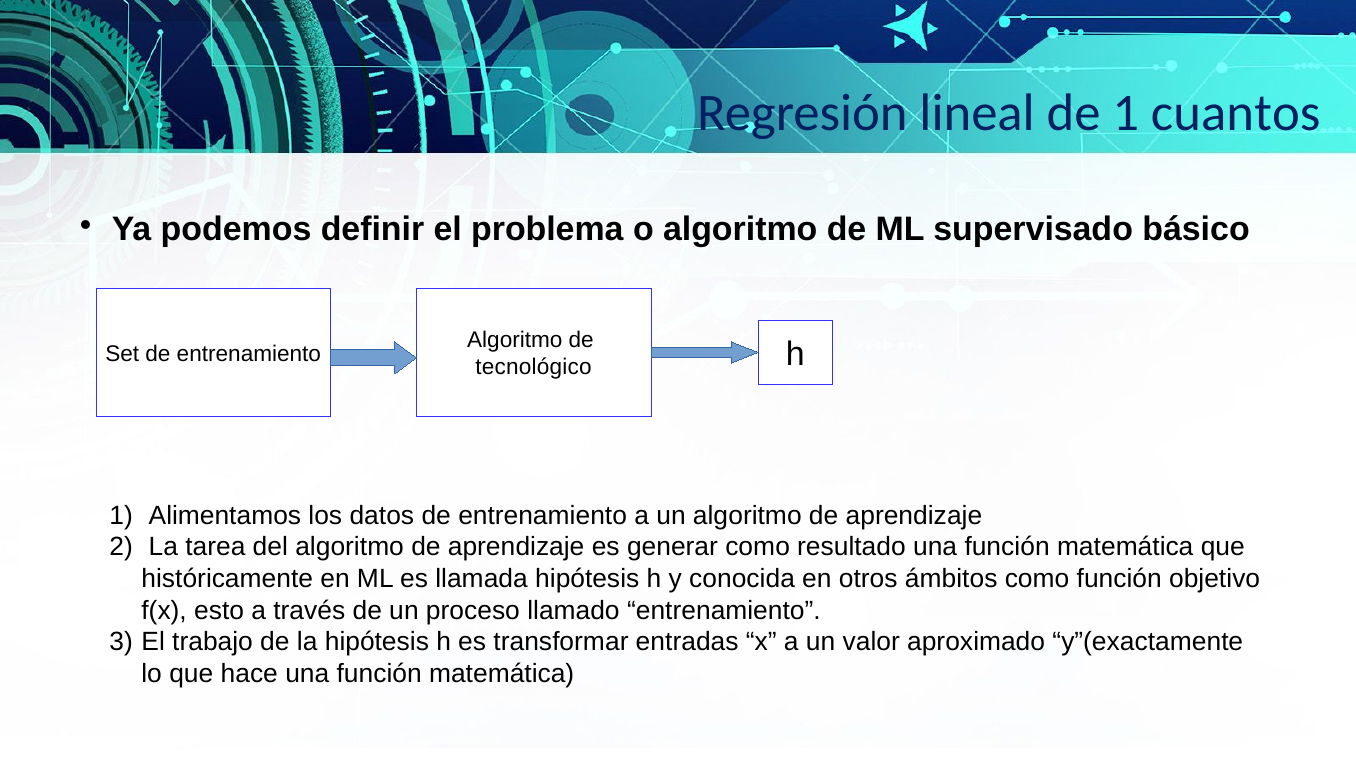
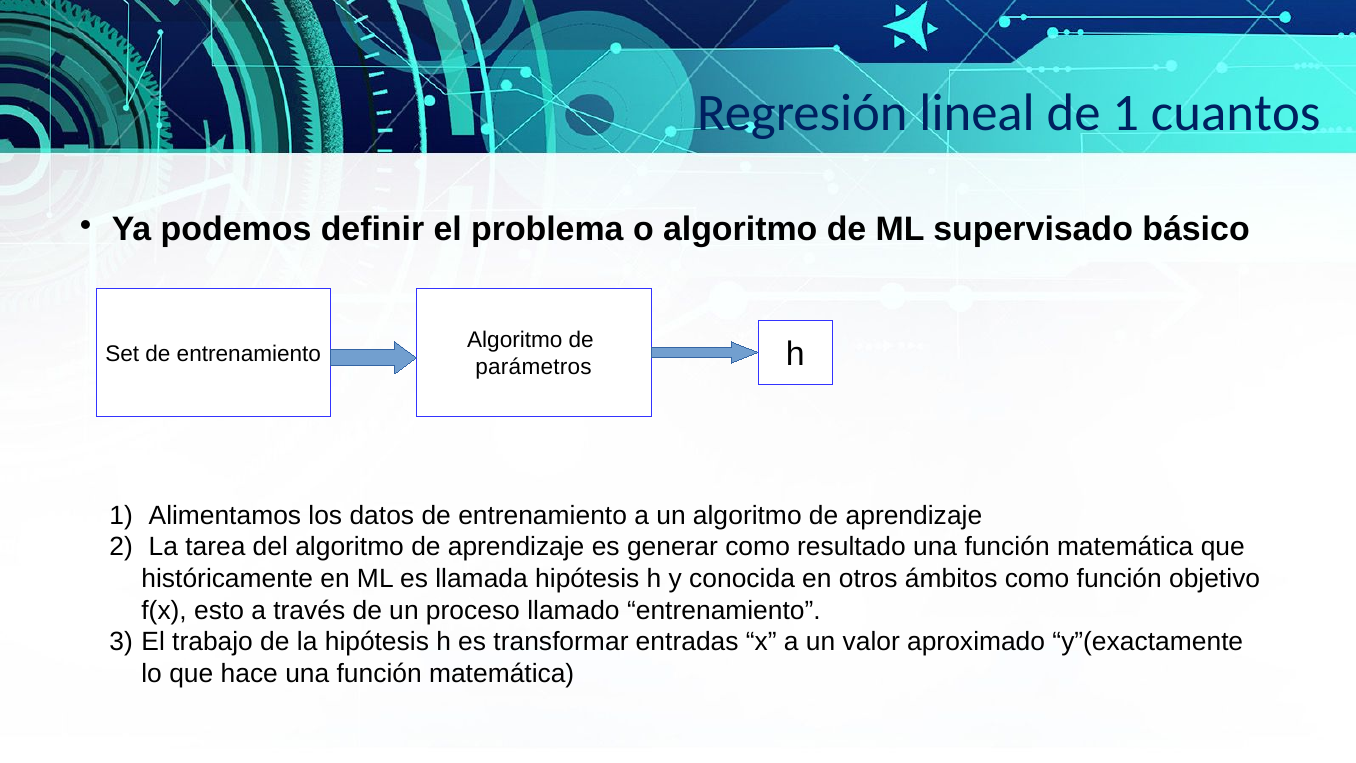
tecnológico: tecnológico -> parámetros (534, 367)
